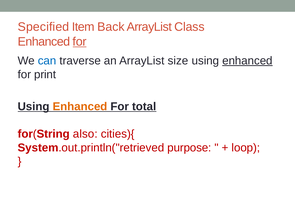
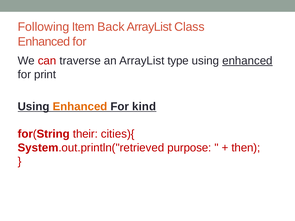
Specified: Specified -> Following (44, 27)
for underline: present -> none (80, 42)
can colour: blue -> red (47, 61)
size: size -> type (178, 61)
total: total -> kind (144, 107)
also: also -> their (85, 134)
loop: loop -> then (246, 148)
